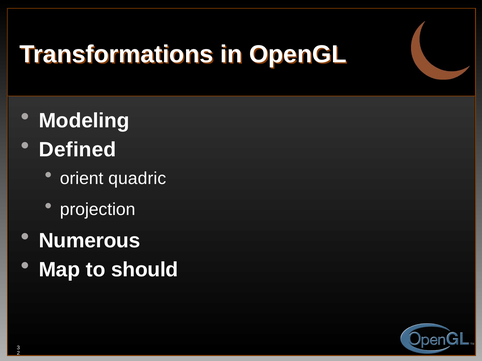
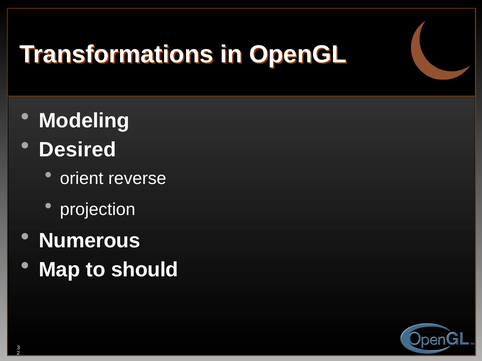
Defined: Defined -> Desired (78, 150)
quadric: quadric -> reverse (137, 179)
